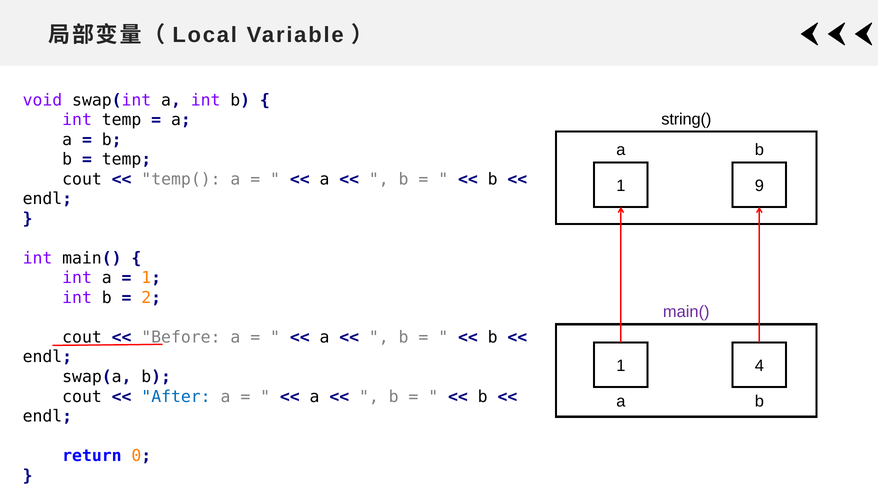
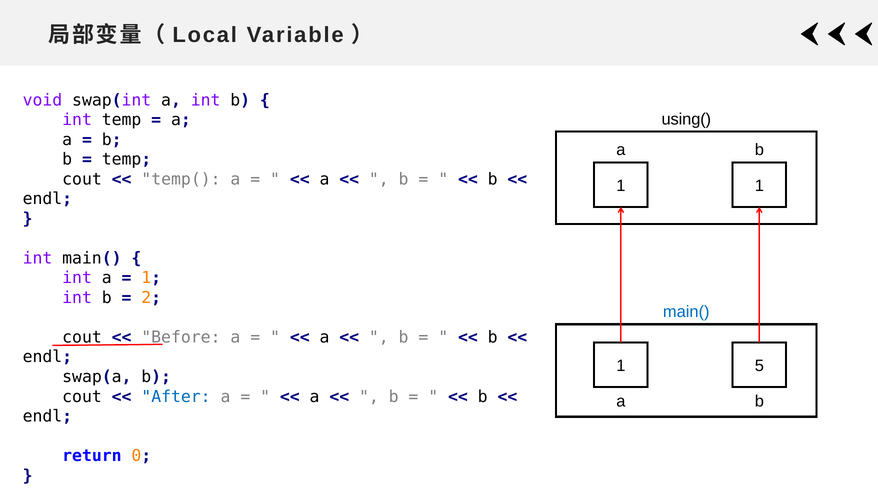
string(: string( -> using( (686, 119)
1 9: 9 -> 1 (759, 186)
main( colour: purple -> blue (686, 312)
4: 4 -> 5 (759, 366)
